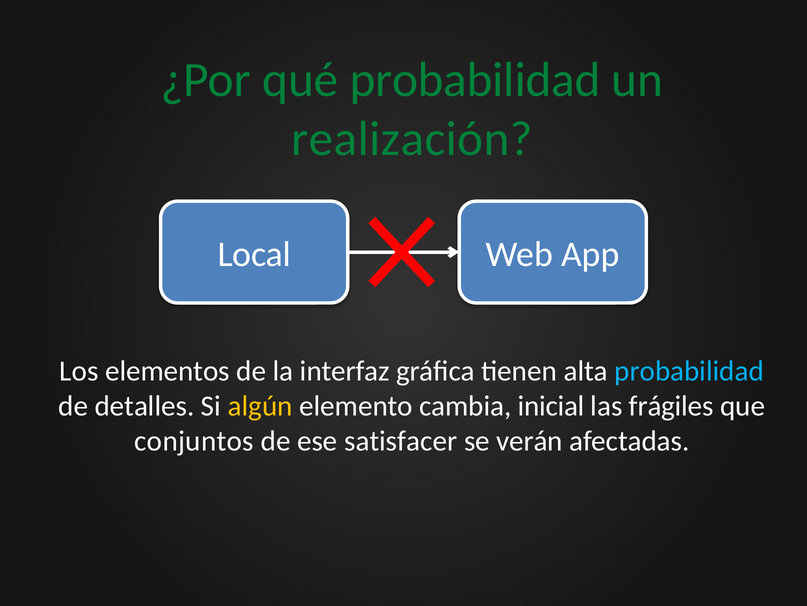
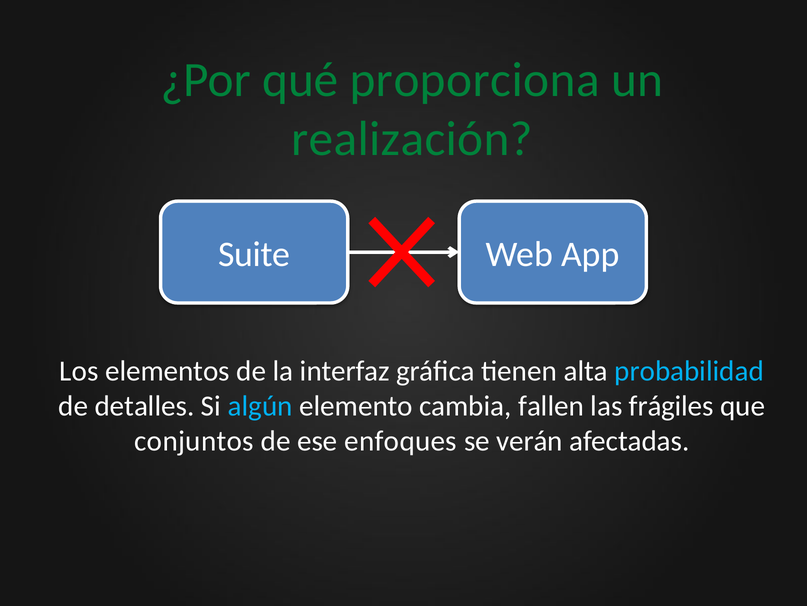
qué probabilidad: probabilidad -> proporciona (475, 80)
Local: Local -> Suite (254, 254)
algún colour: yellow -> light blue (260, 406)
inicial: inicial -> fallen (551, 406)
satisfacer: satisfacer -> enfoques (401, 441)
